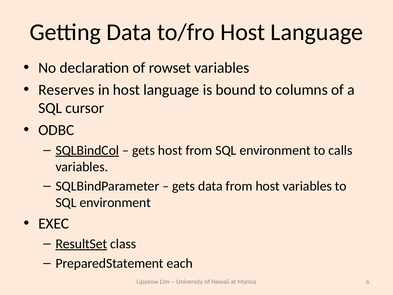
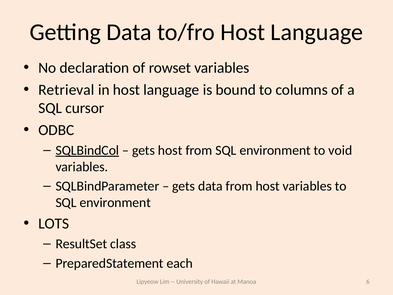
Reserves: Reserves -> Retrieval (66, 90)
calls: calls -> void (340, 150)
EXEC: EXEC -> LOTS (54, 223)
ResultSet underline: present -> none (81, 244)
